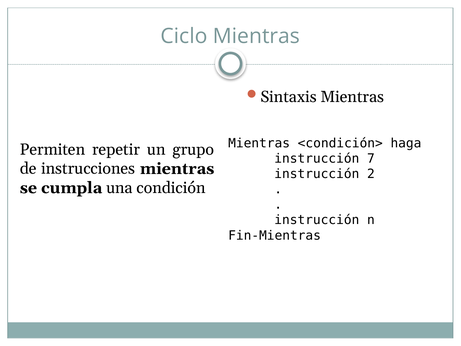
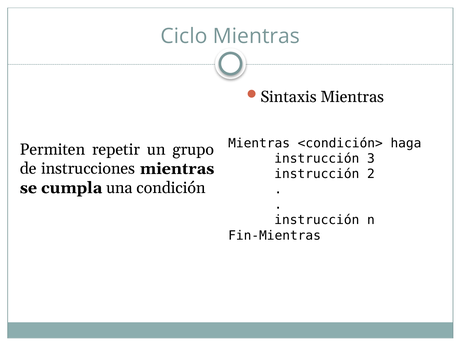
7: 7 -> 3 (371, 158)
